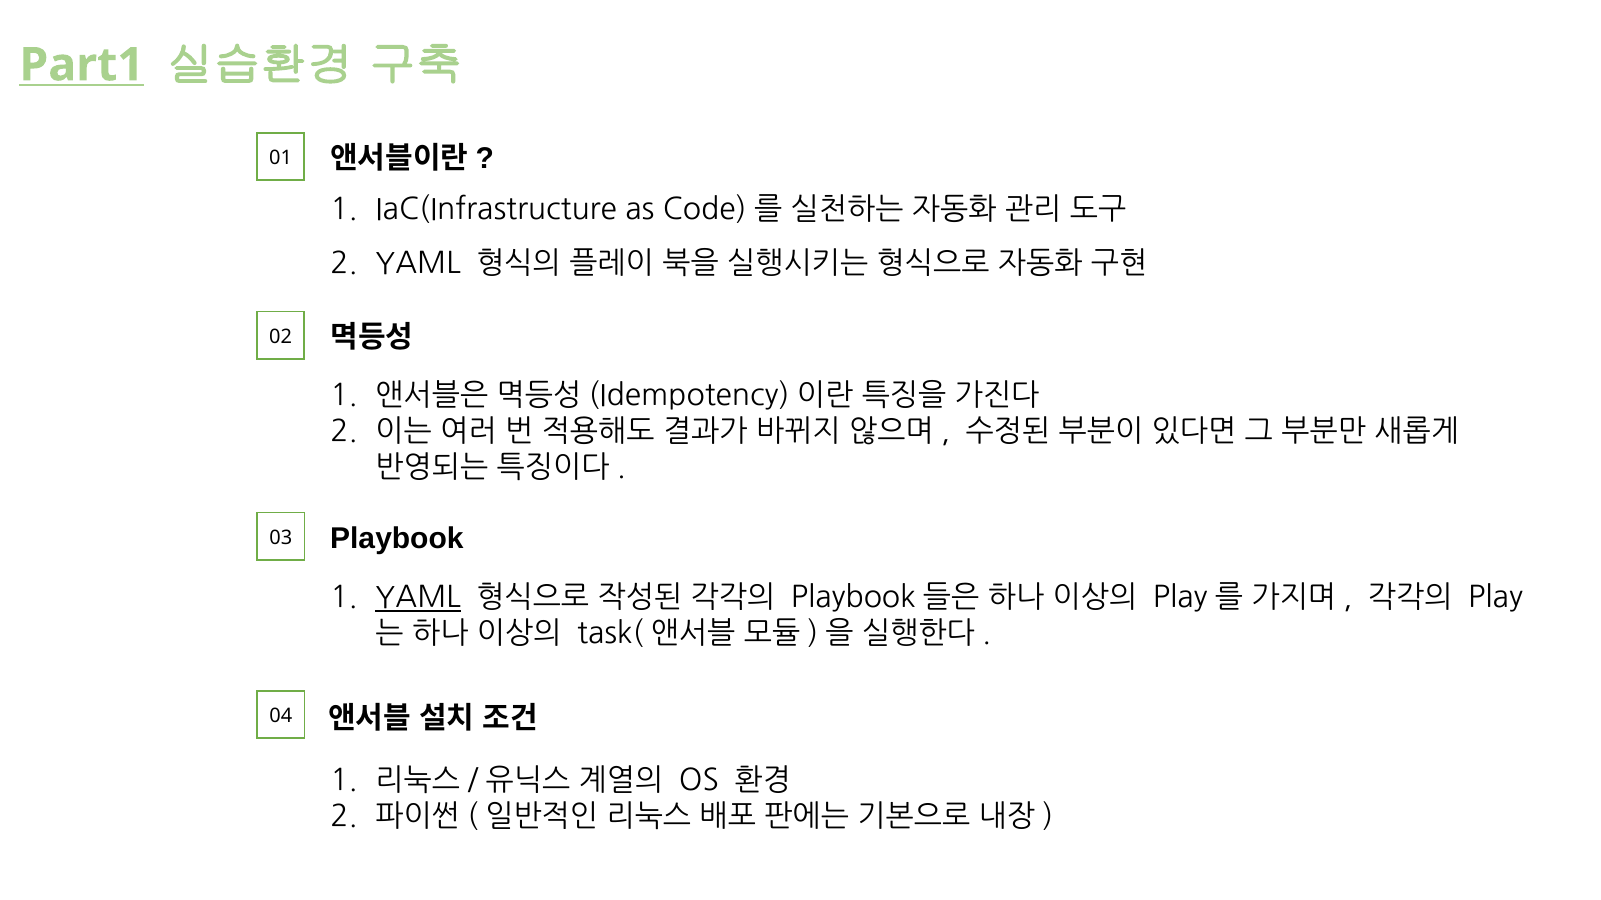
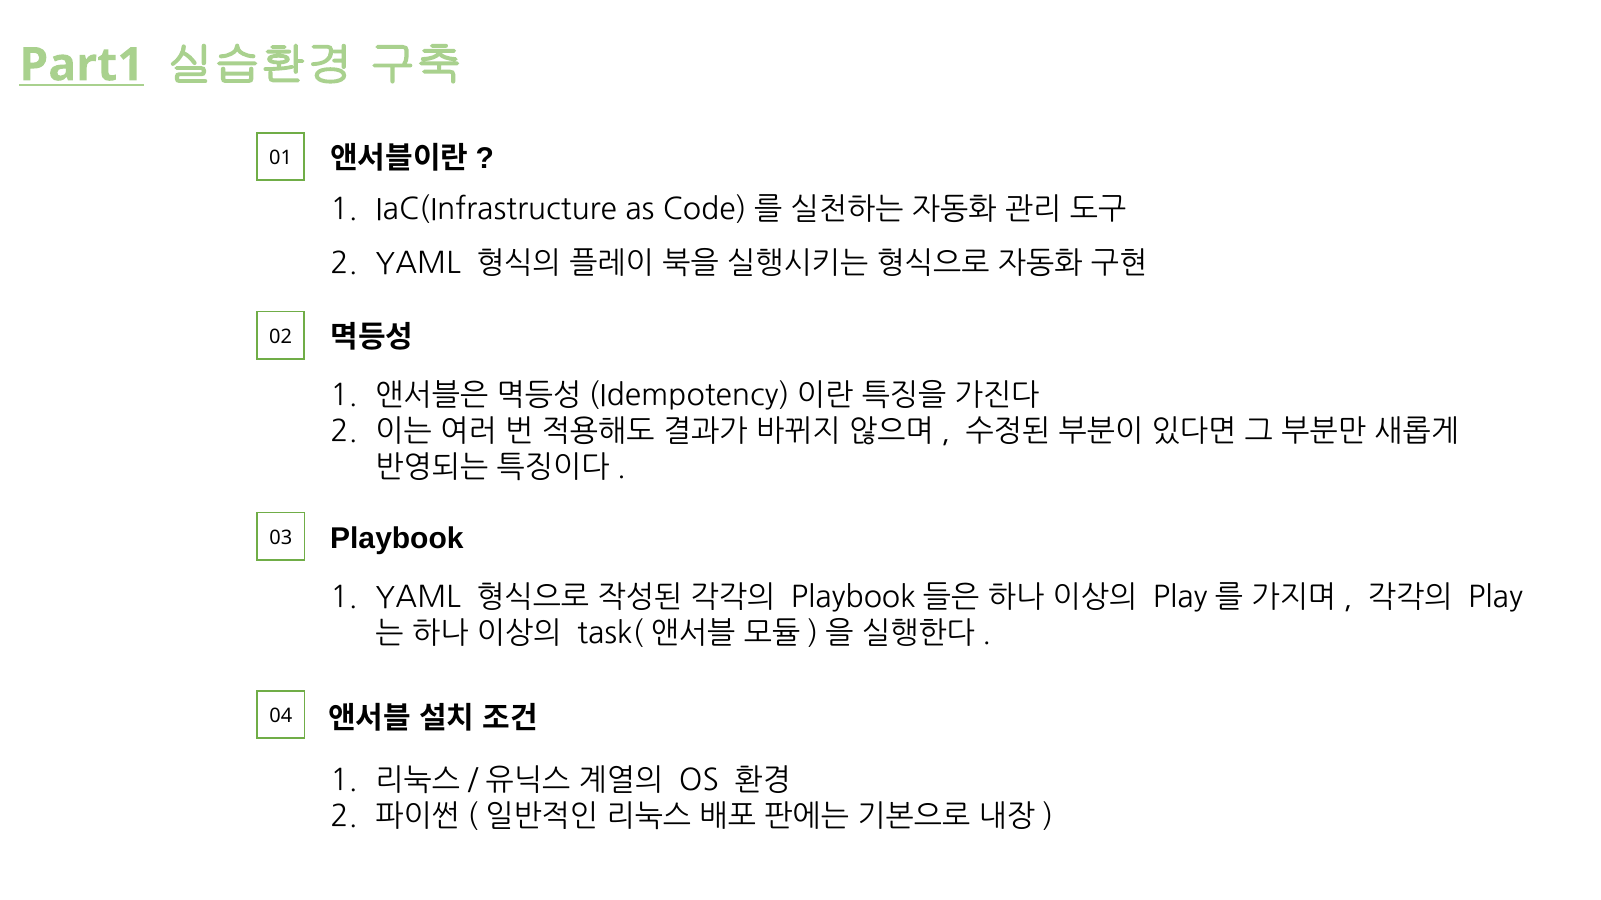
YAML underline: present -> none (418, 598)
